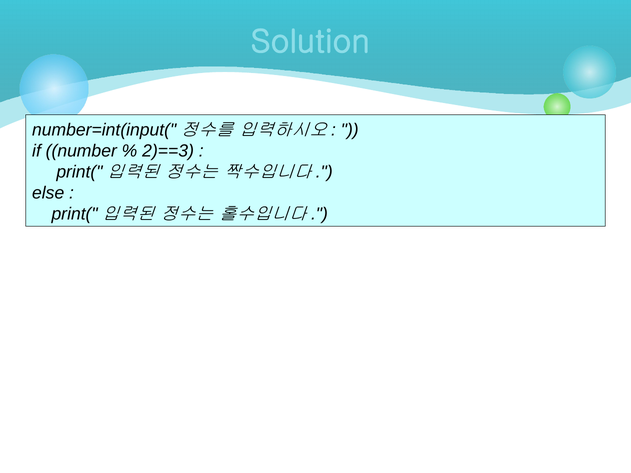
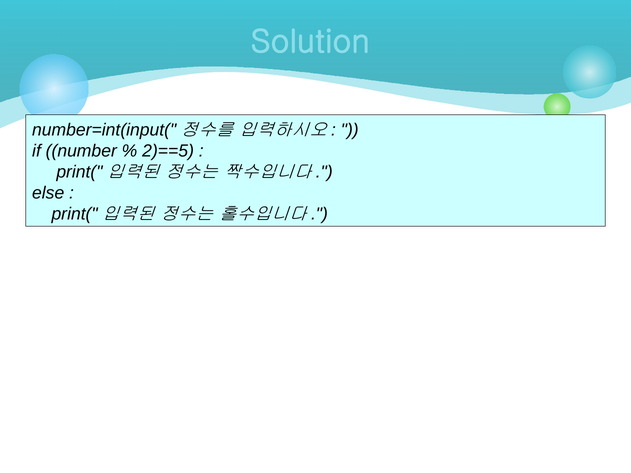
2)==3: 2)==3 -> 2)==5 (168, 151)
